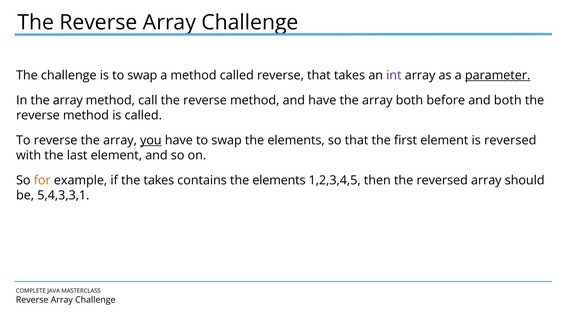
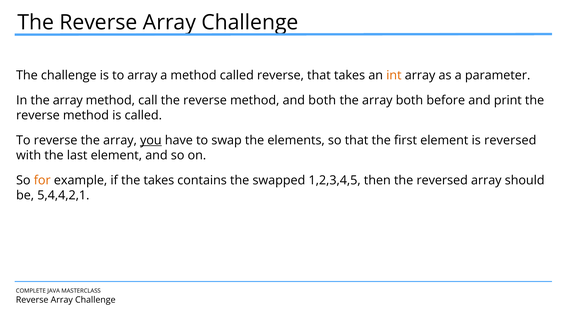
is to swap: swap -> array (142, 75)
int colour: purple -> orange (394, 75)
parameter underline: present -> none (498, 75)
and have: have -> both (322, 100)
and both: both -> print (508, 100)
contains the elements: elements -> swapped (279, 180)
5,4,3,3,1: 5,4,3,3,1 -> 5,4,4,2,1 (63, 195)
